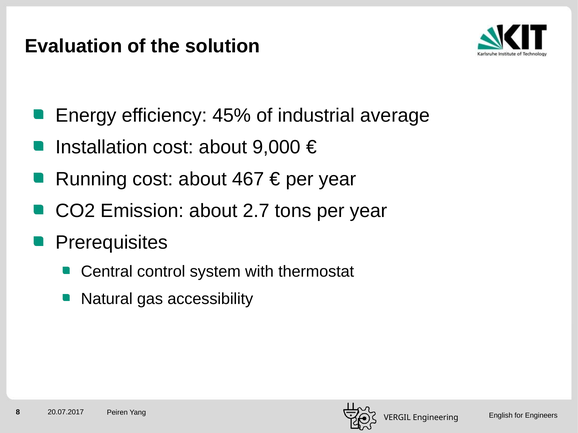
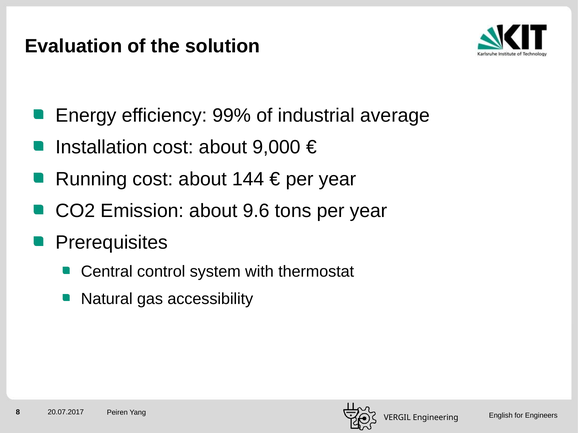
45%: 45% -> 99% (232, 116)
467: 467 -> 144 (248, 179)
2.7: 2.7 -> 9.6 (256, 211)
